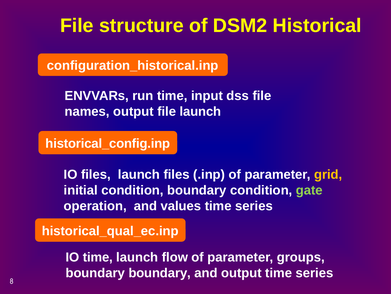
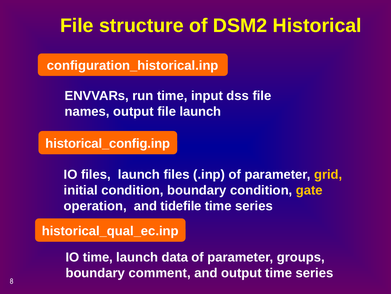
gate colour: light green -> yellow (309, 190)
values: values -> tidefile (181, 205)
flow: flow -> data (175, 257)
boundary boundary: boundary -> comment (160, 272)
